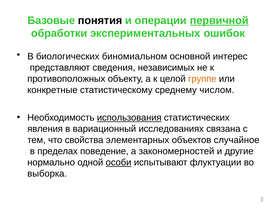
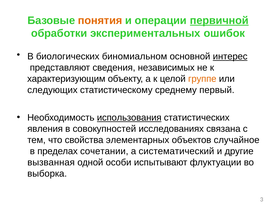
понятия colour: black -> orange (100, 20)
интерес underline: none -> present (230, 56)
противоположных: противоположных -> характеризующим (66, 79)
конкретные: конкретные -> следующих (52, 90)
числом: числом -> первый (217, 90)
вариационный: вариационный -> совокупностей (104, 129)
поведение: поведение -> сочетании (104, 151)
закономерностей: закономерностей -> систематический (176, 151)
нормально: нормально -> вызванная (51, 162)
особи underline: present -> none (119, 162)
